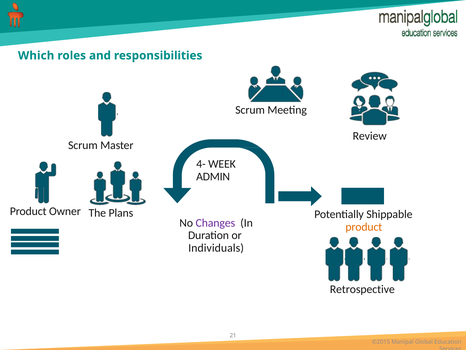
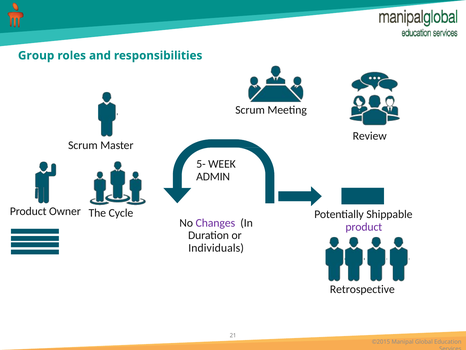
Which: Which -> Group (36, 55)
4-: 4- -> 5- (201, 164)
Plans: Plans -> Cycle (121, 213)
product colour: orange -> purple (364, 227)
